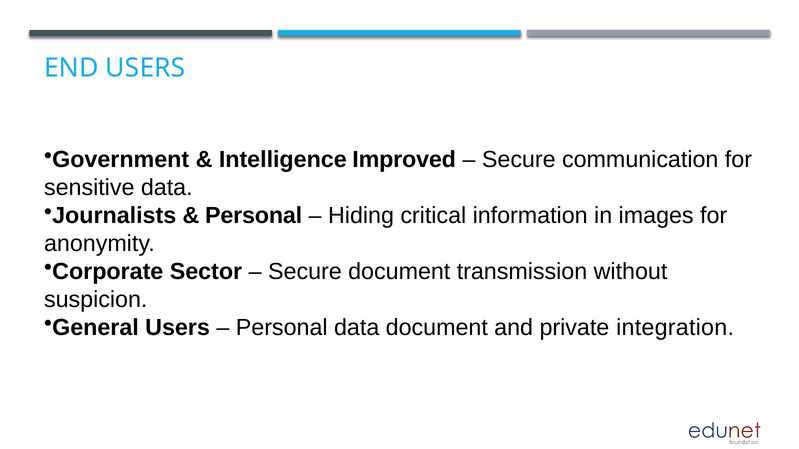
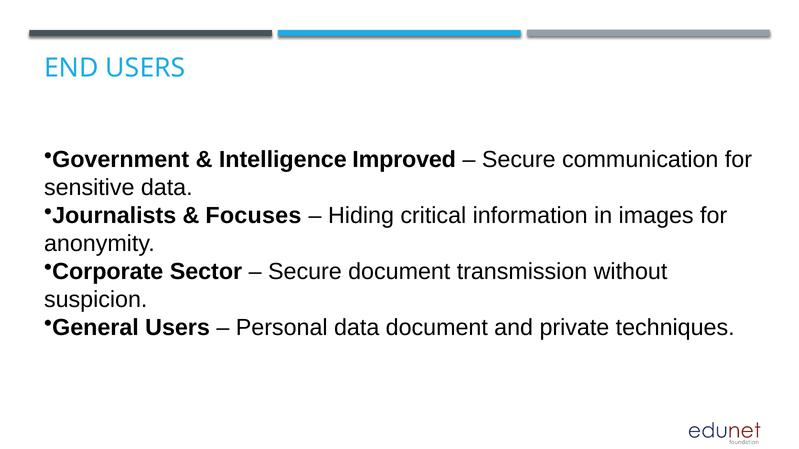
Personal: Personal -> Focuses (253, 216)
integration: integration -> techniques (675, 328)
